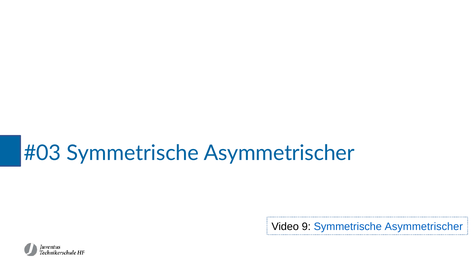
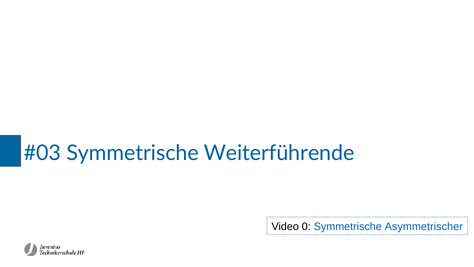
Asymmetrischer: Asymmetrischer -> Weiterführende (279, 153)
9: 9 -> 0 (306, 226)
